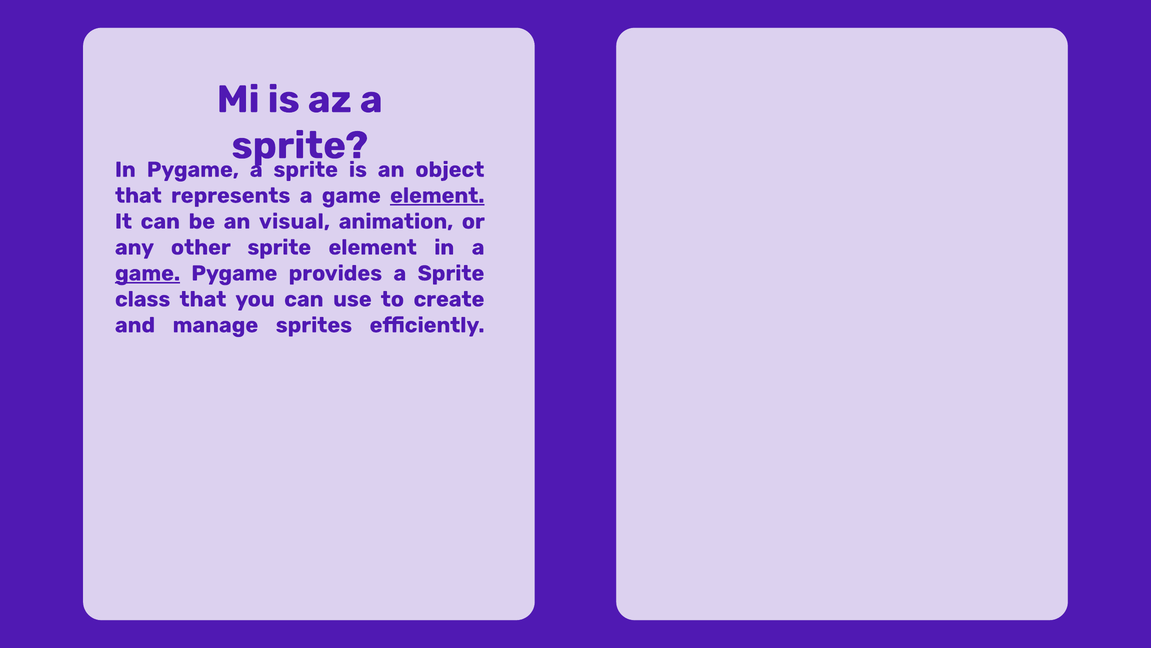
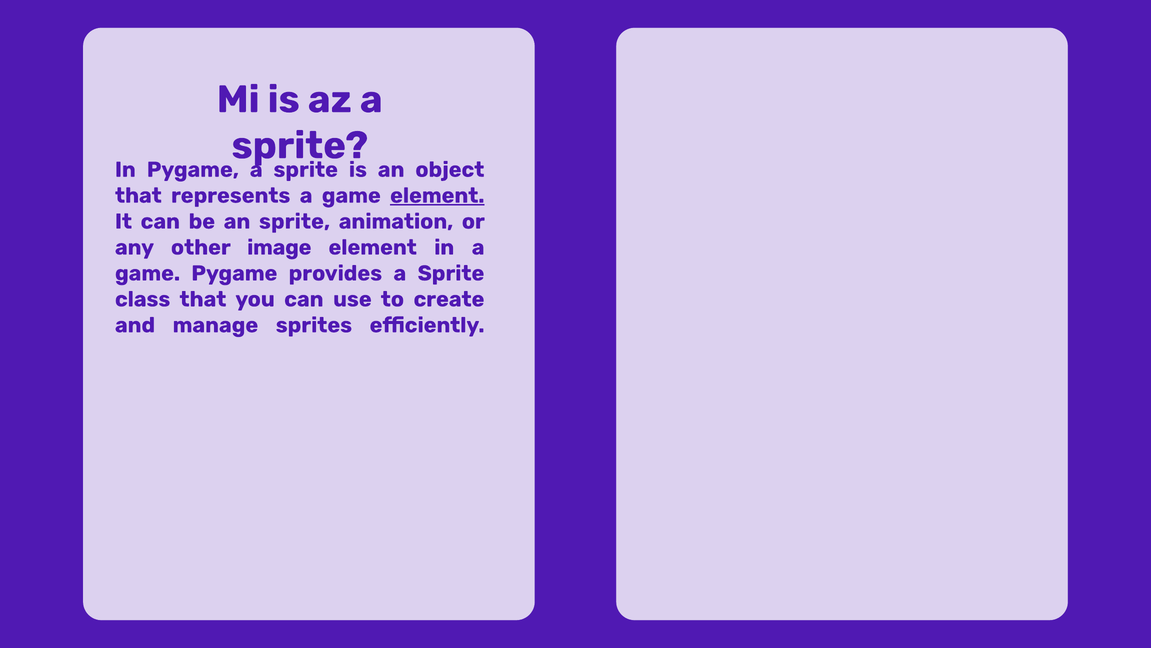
an visual: visual -> sprite (294, 221)
other sprite: sprite -> image (279, 247)
game underline: present -> none (148, 273)
